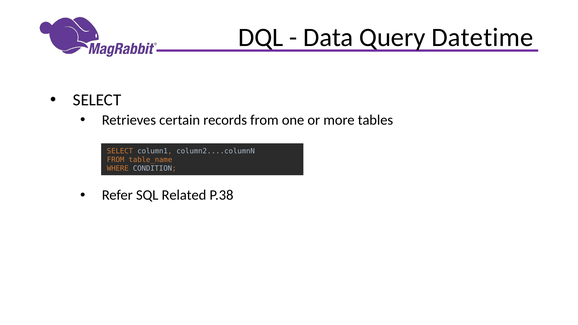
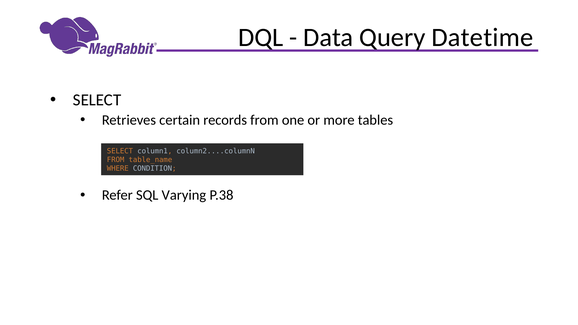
Related: Related -> Varying (184, 195)
